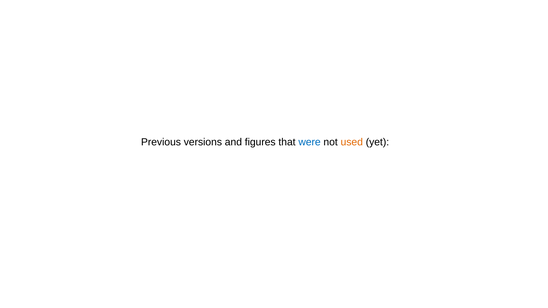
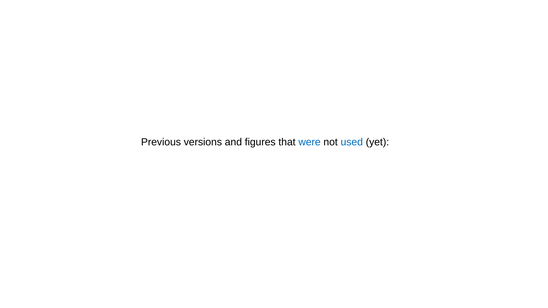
used colour: orange -> blue (352, 142)
